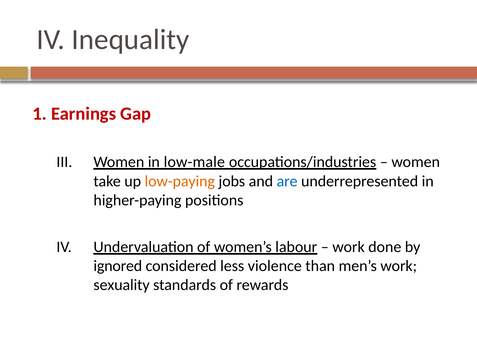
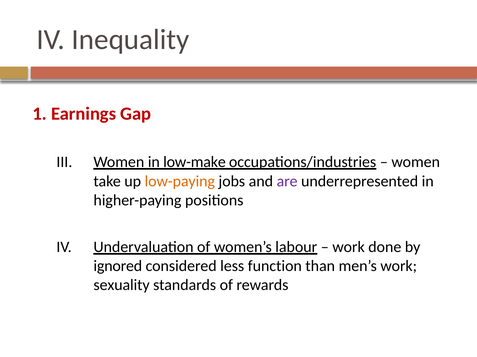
low-male: low-male -> low-make (194, 162)
are colour: blue -> purple (287, 182)
violence: violence -> function (275, 267)
